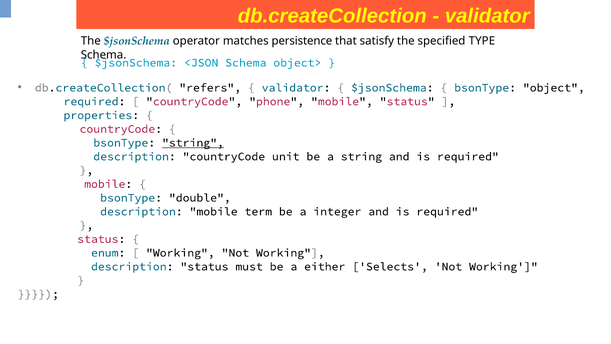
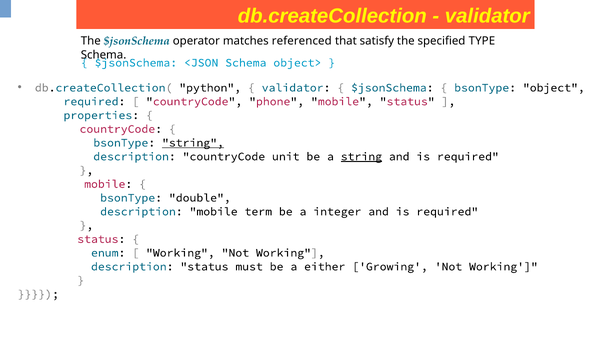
persistence: persistence -> referenced (302, 41)
refers: refers -> python (210, 88)
string underline: none -> present (361, 156)
Selects: Selects -> Growing (390, 266)
